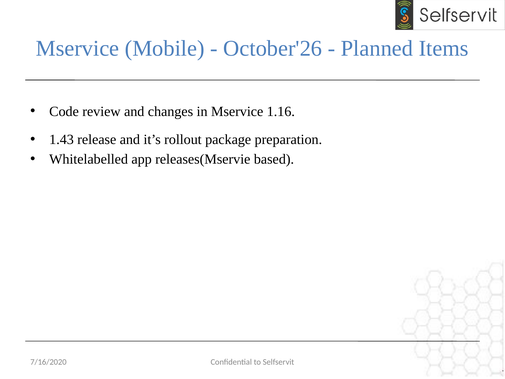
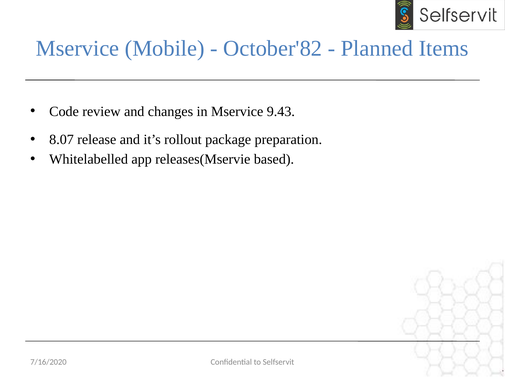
October'26: October'26 -> October'82 (273, 48)
1.16: 1.16 -> 9.43 (281, 111)
1.43: 1.43 -> 8.07 (62, 139)
